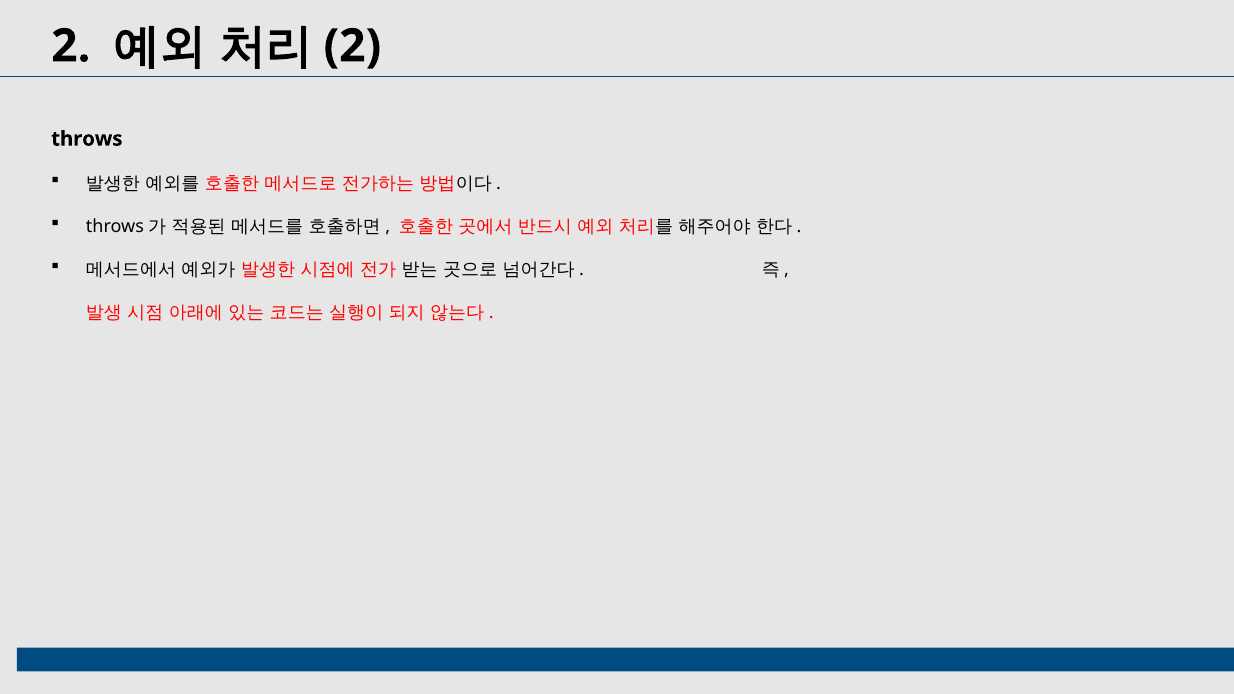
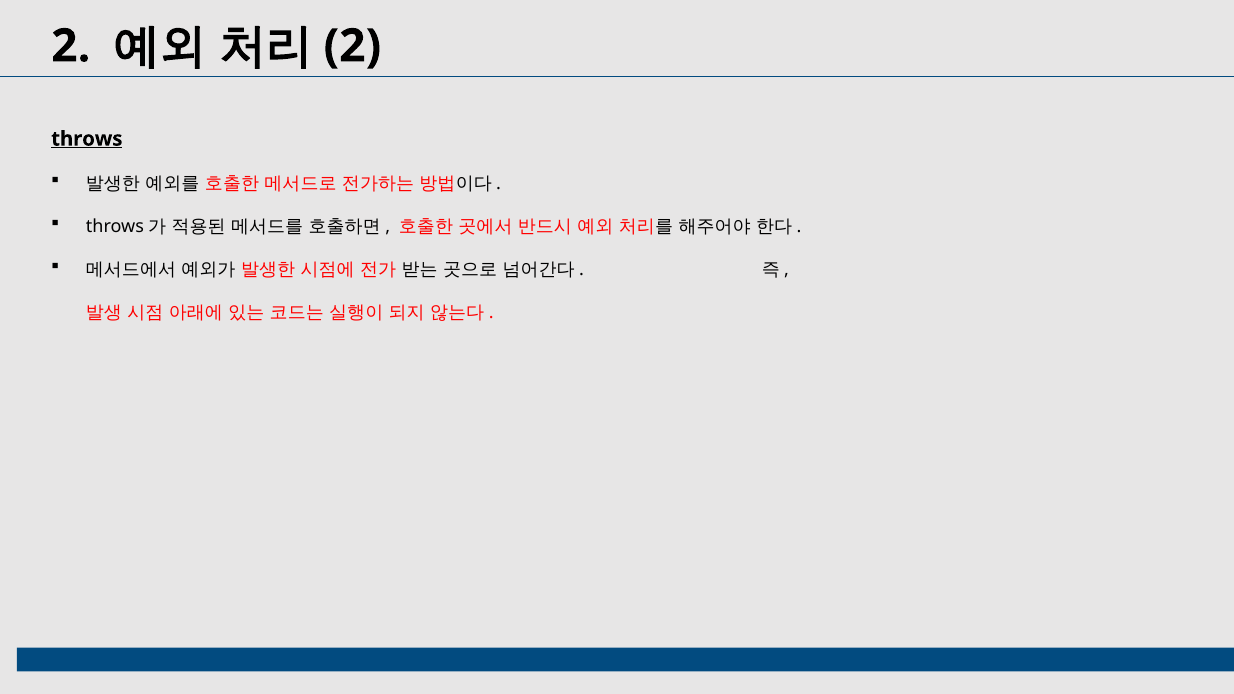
throws underline: none -> present (87, 139)
